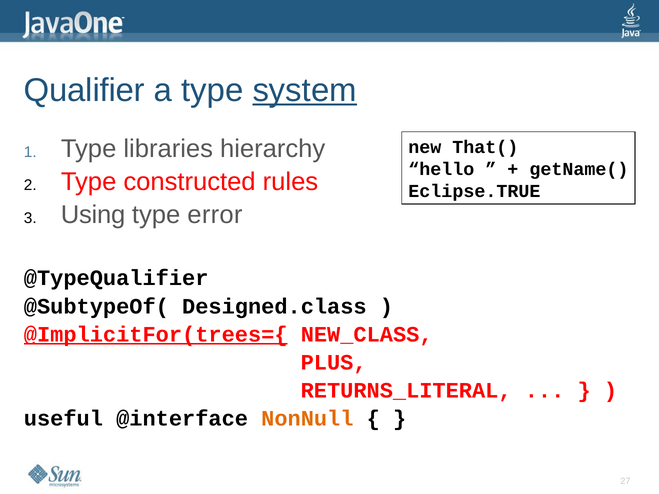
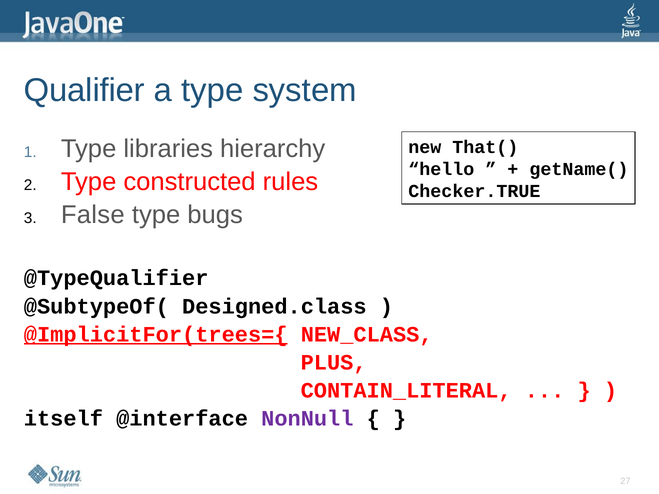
system underline: present -> none (305, 90)
Eclipse.TRUE: Eclipse.TRUE -> Checker.TRUE (474, 191)
Using: Using -> False (93, 215)
error: error -> bugs (215, 215)
RETURNS_LITERAL: RETURNS_LITERAL -> CONTAIN_LITERAL (406, 391)
useful: useful -> itself (63, 419)
NonNull colour: orange -> purple (307, 419)
